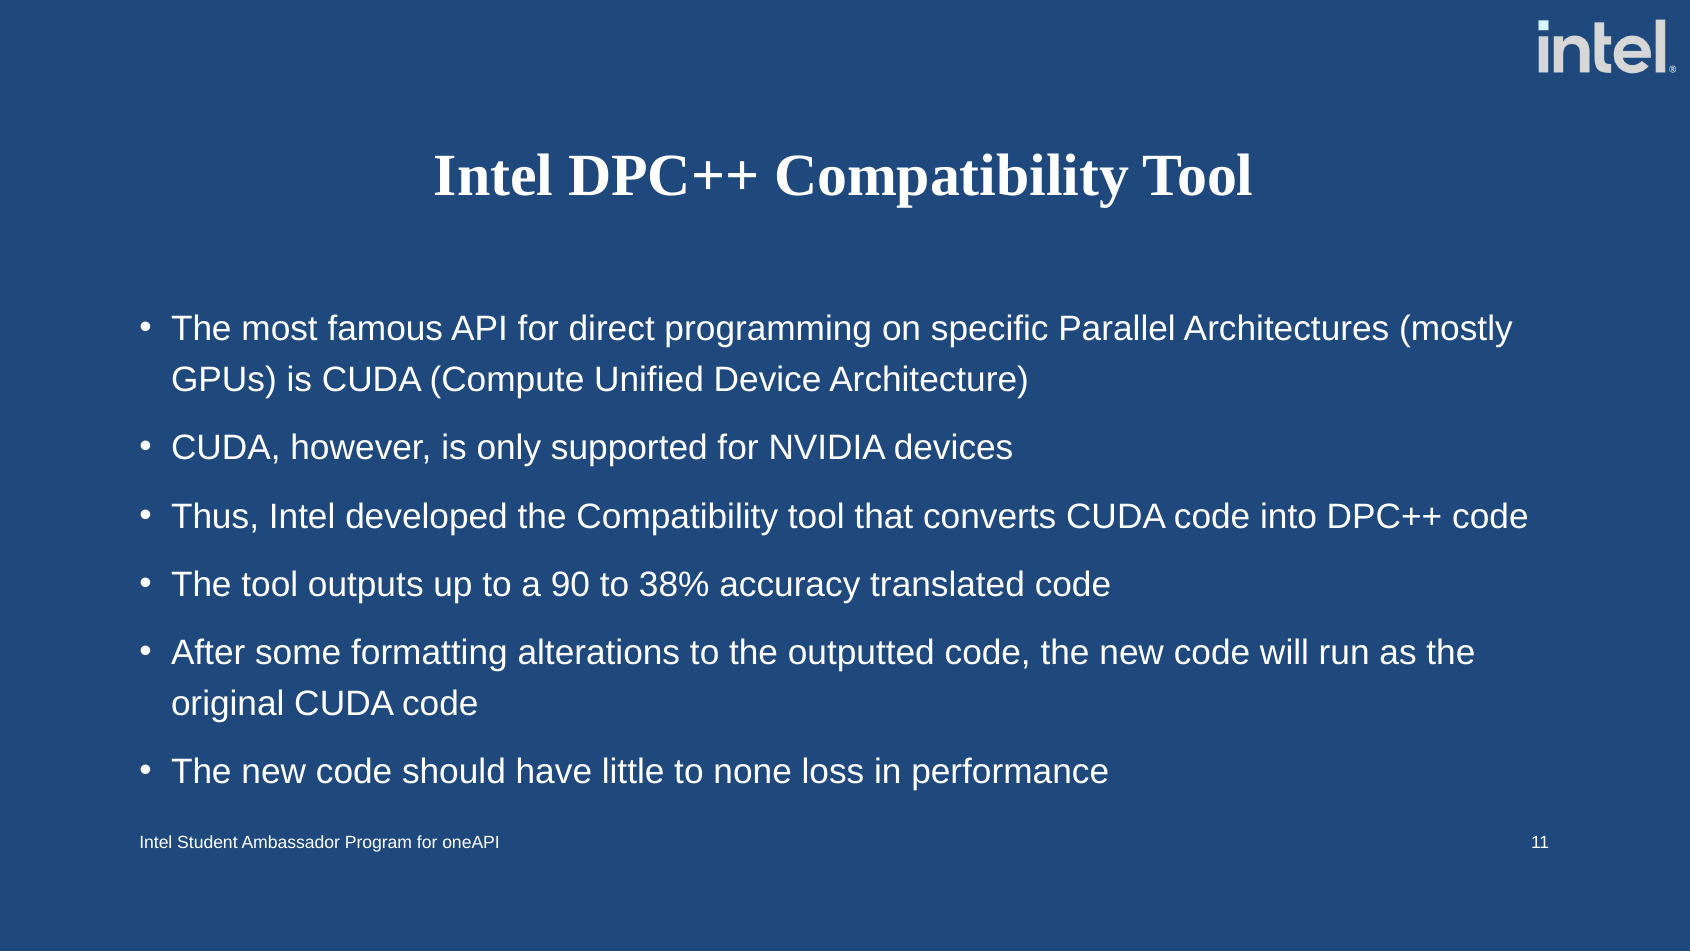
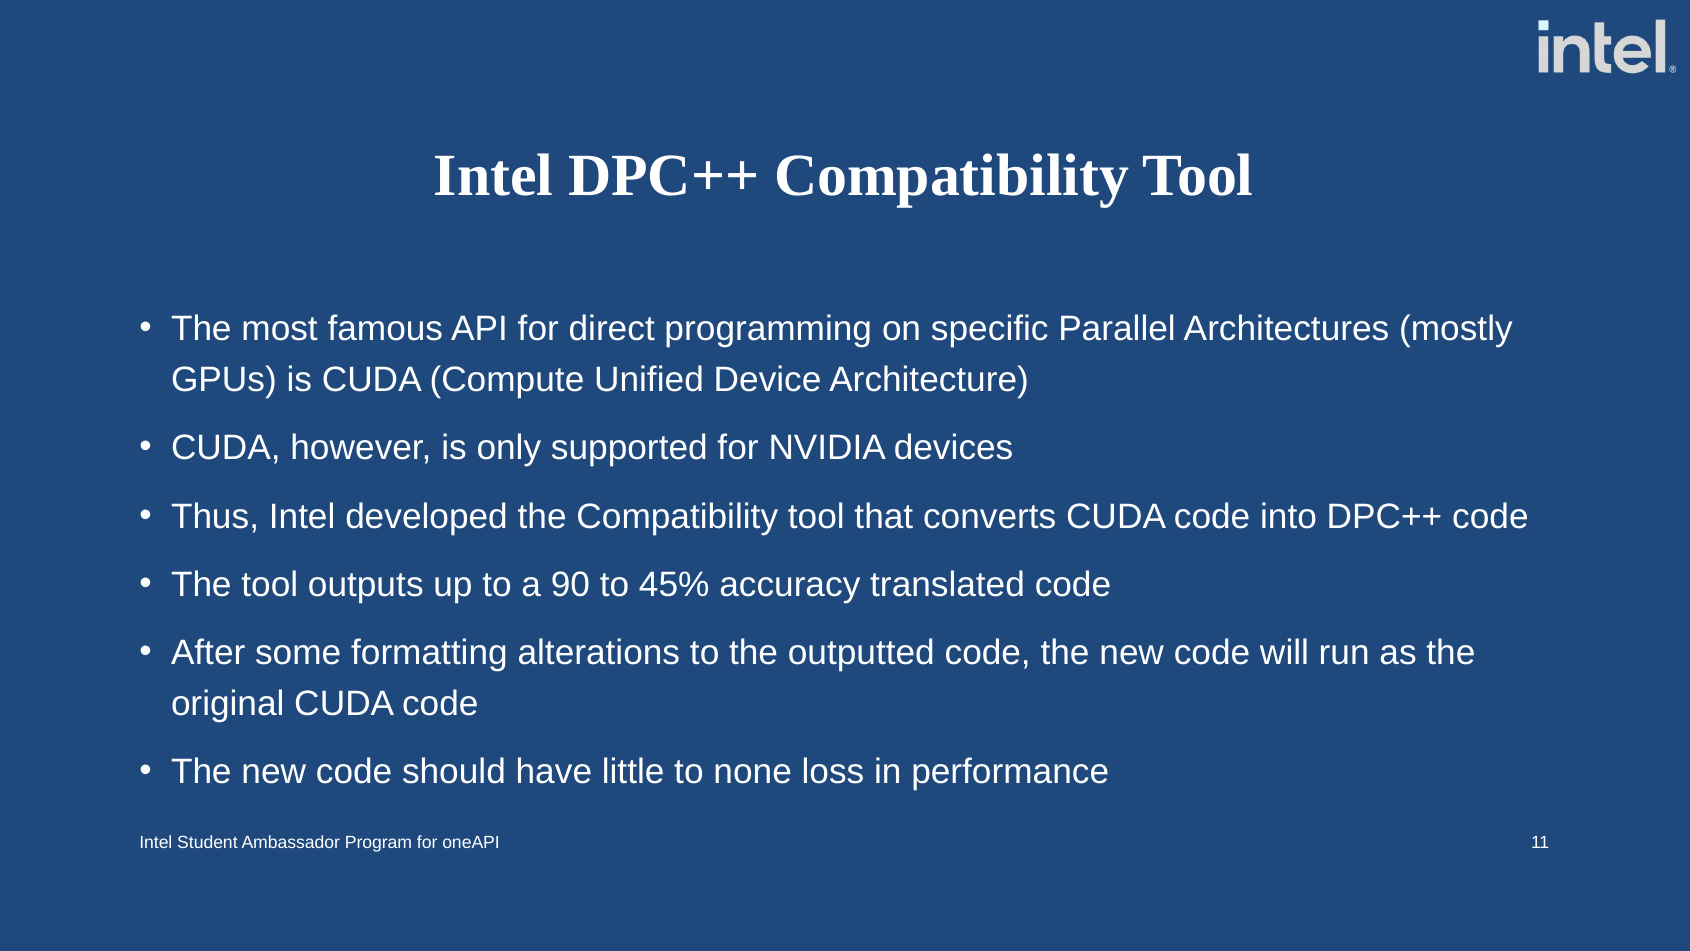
38%: 38% -> 45% (674, 585)
